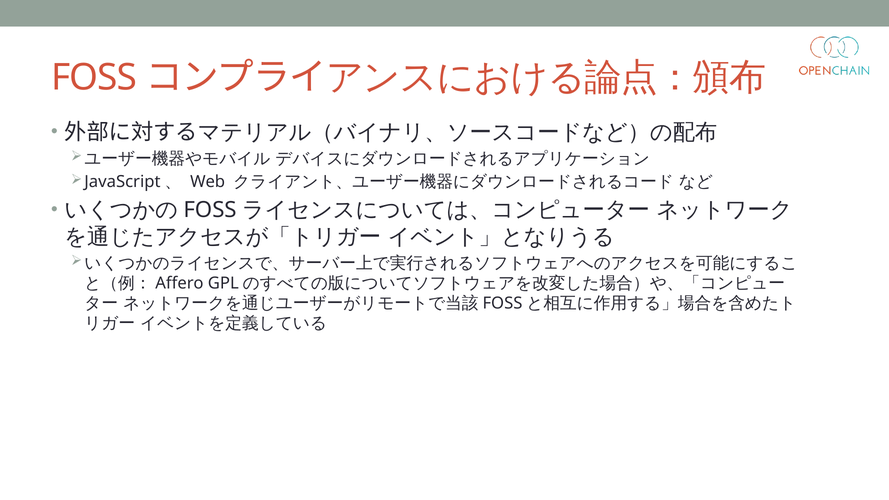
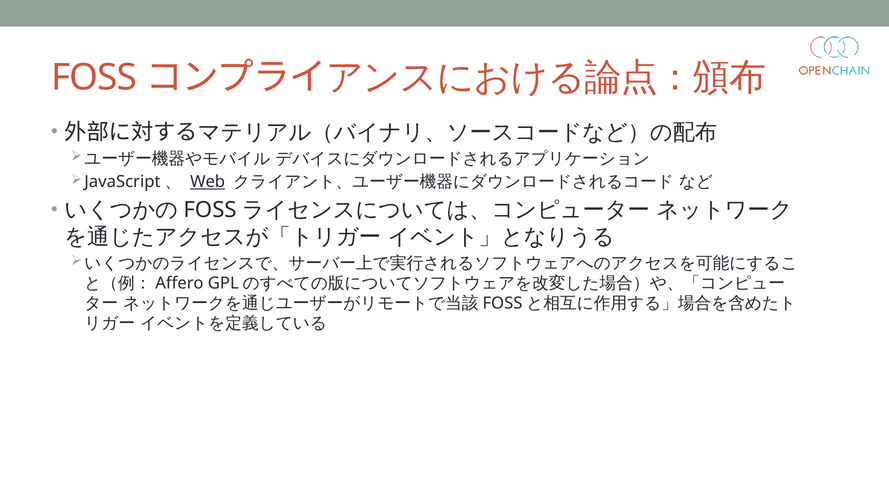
Web underline: none -> present (208, 182)
